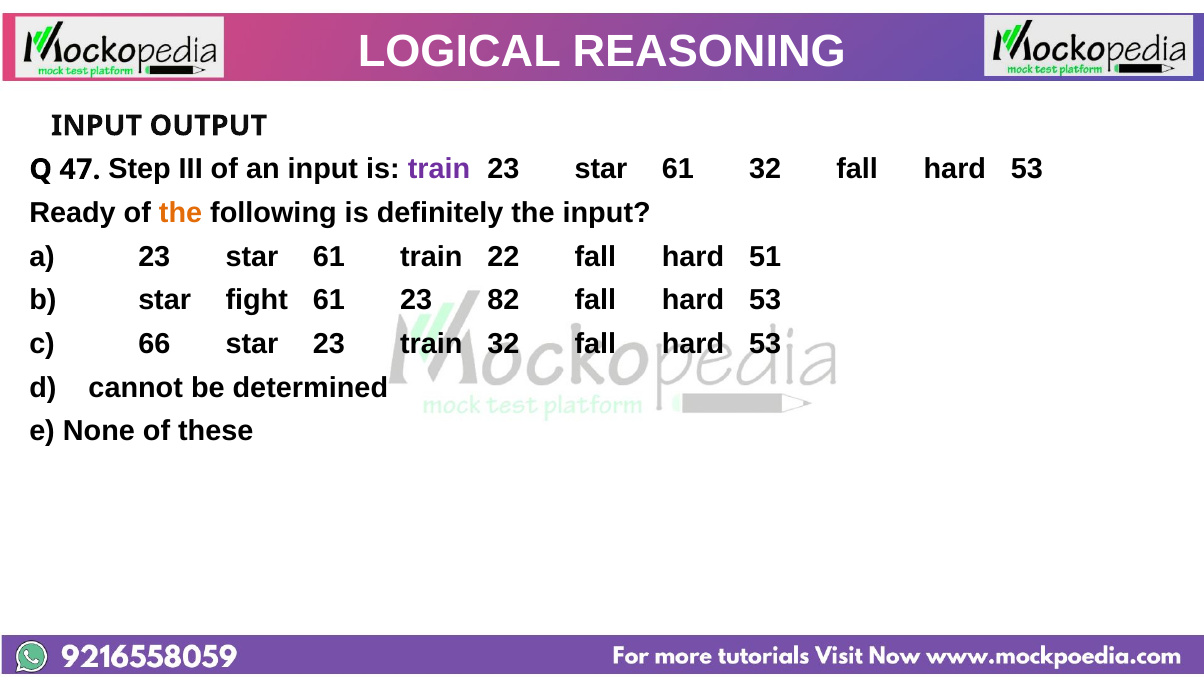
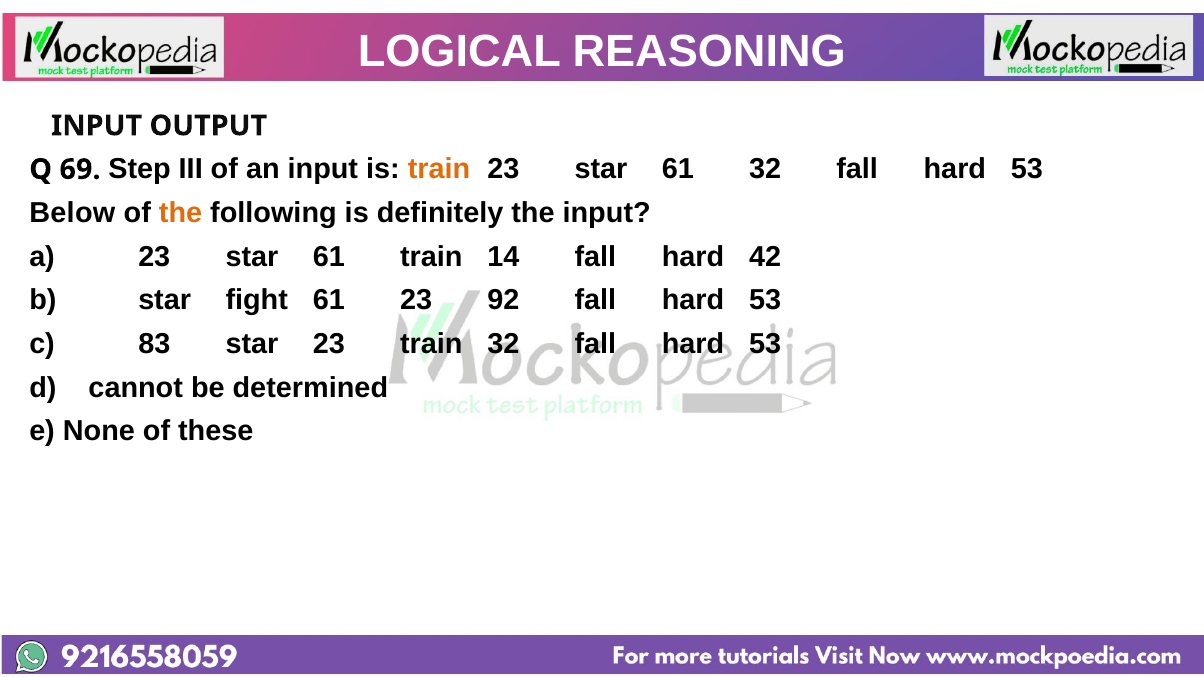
47: 47 -> 69 (80, 169)
train colour: purple -> orange (439, 169)
Ready: Ready -> Below (72, 213)
22: 22 -> 14 (503, 257)
51: 51 -> 42 (765, 257)
82: 82 -> 92 (503, 301)
66: 66 -> 83 (154, 344)
